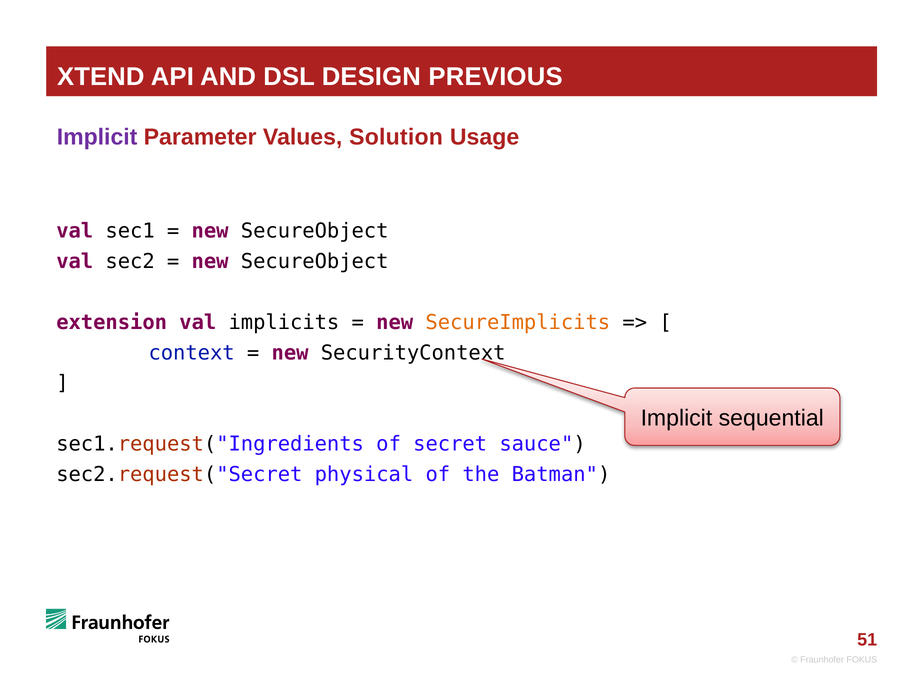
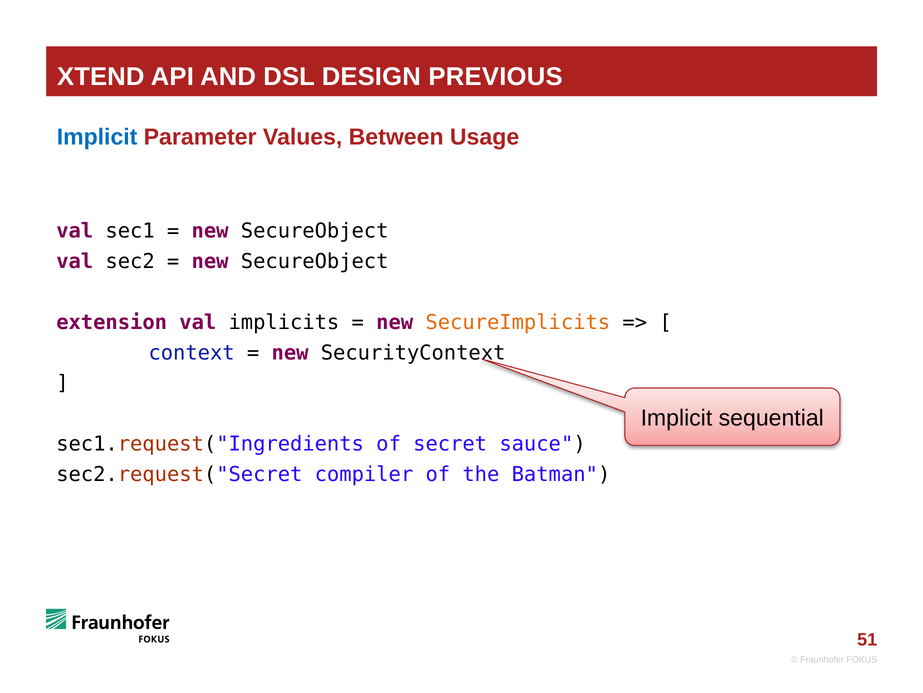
Implicit colour: purple -> blue (97, 137)
Solution: Solution -> Between (396, 137)
physical: physical -> compiler (364, 474)
